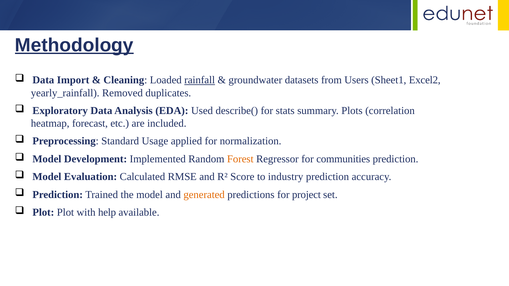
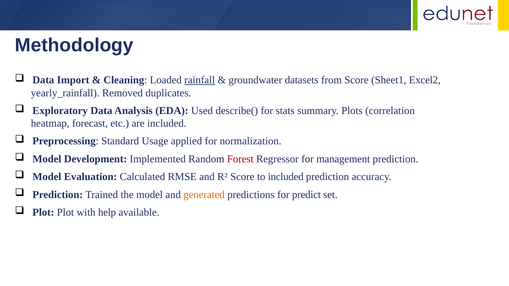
Methodology underline: present -> none (74, 45)
from Users: Users -> Score (356, 80)
Forest colour: orange -> red (240, 159)
communities: communities -> management (343, 159)
to industry: industry -> included (286, 177)
project: project -> predict (306, 195)
